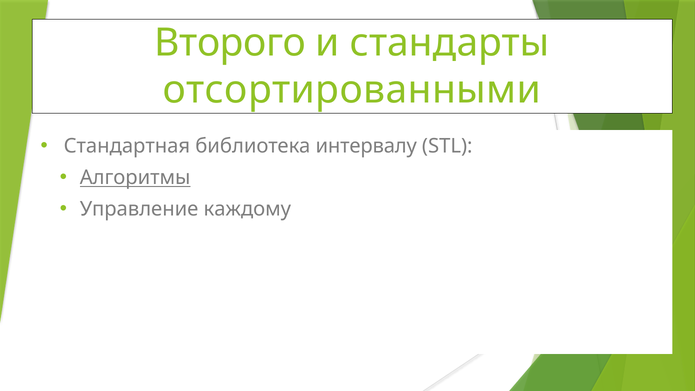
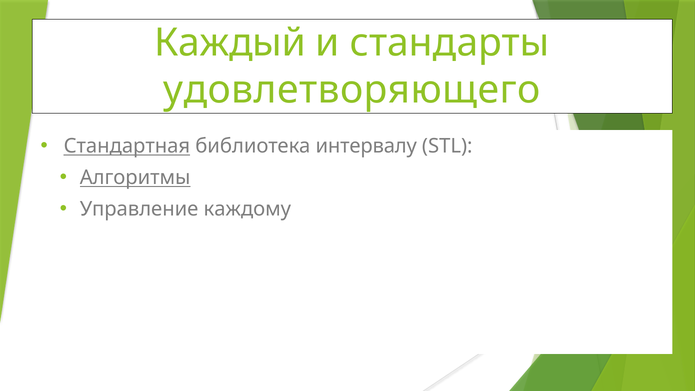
Второго: Второго -> Каждый (230, 43)
отсортированными: отсортированными -> удовлетворяющего (352, 90)
Стандартная underline: none -> present (127, 146)
